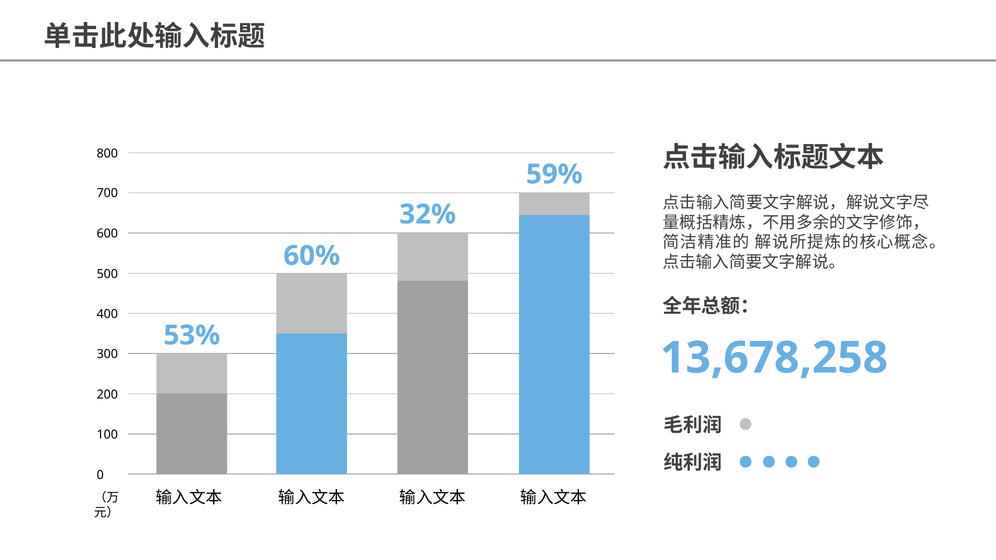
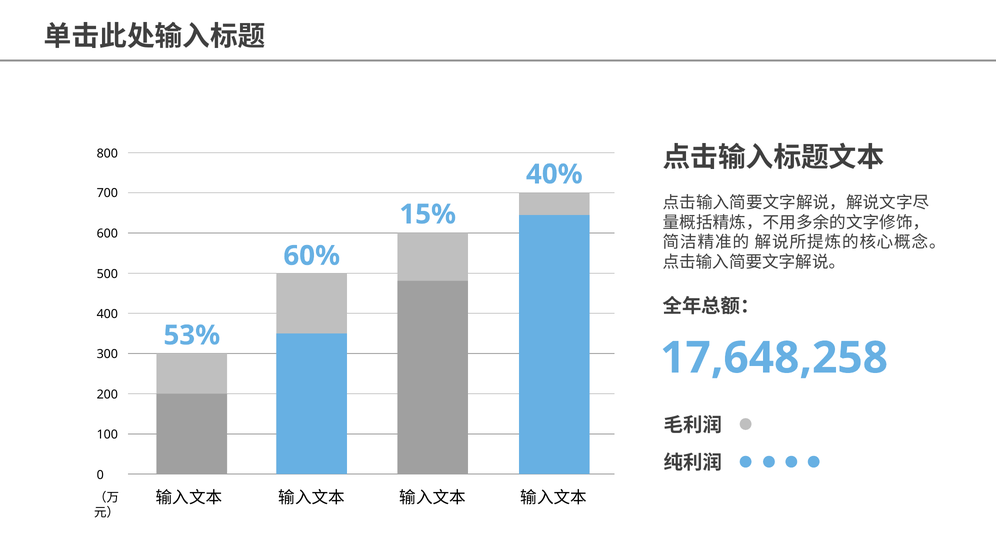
59%: 59% -> 40% (554, 174)
32%: 32% -> 15% (428, 214)
13,678,258: 13,678,258 -> 17,648,258 (774, 358)
